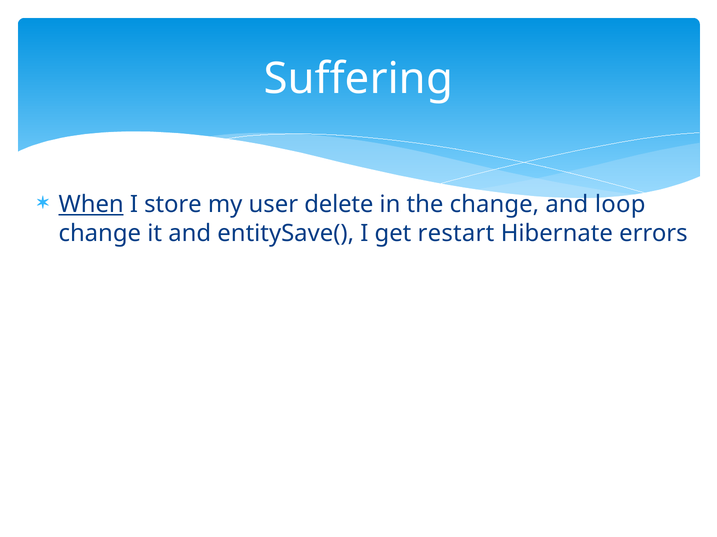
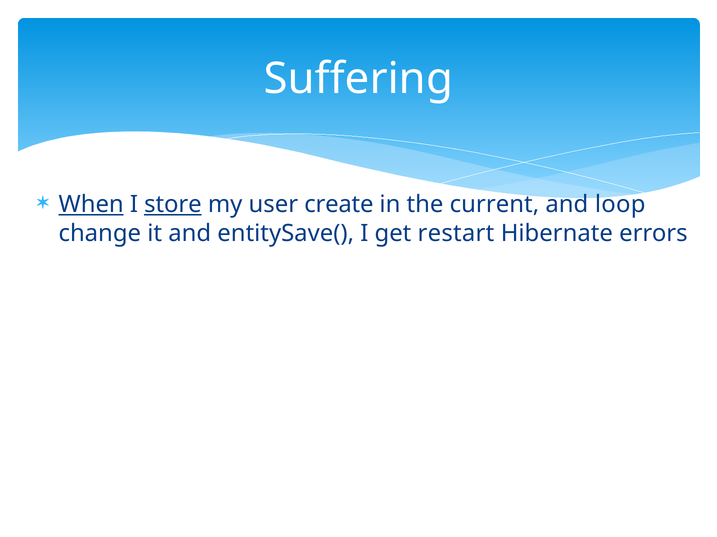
store underline: none -> present (173, 205)
delete: delete -> create (339, 205)
the change: change -> current (494, 205)
